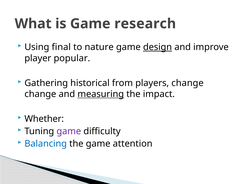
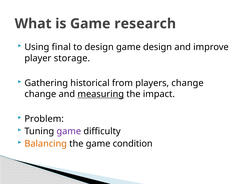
to nature: nature -> design (99, 47)
design underline: present -> none (158, 47)
popular: popular -> storage (72, 58)
Whether: Whether -> Problem (44, 119)
Balancing colour: blue -> orange (46, 143)
attention: attention -> condition (133, 143)
